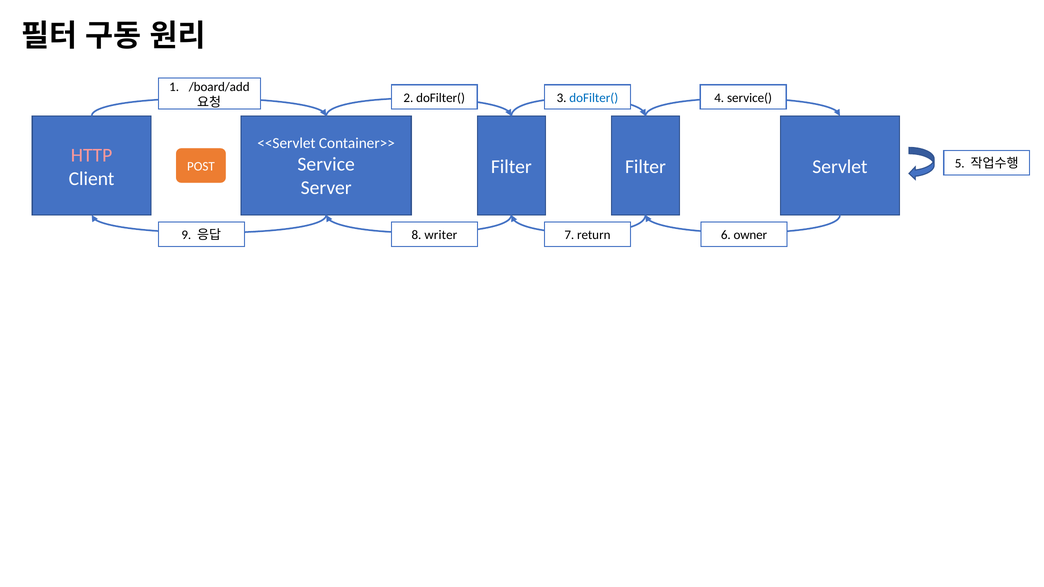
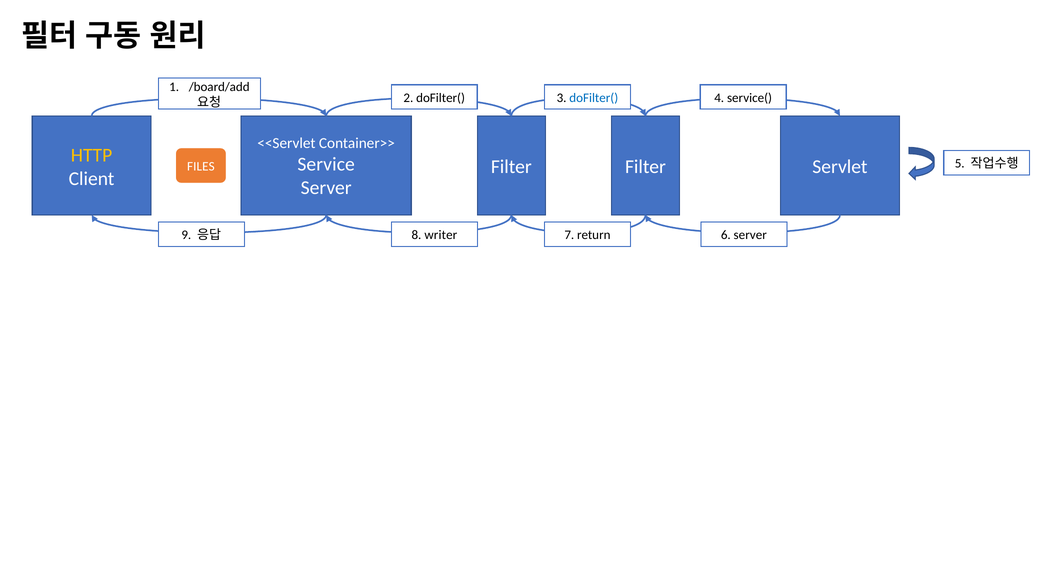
HTTP colour: pink -> yellow (92, 155)
POST: POST -> FILES (201, 166)
6 owner: owner -> server (750, 235)
